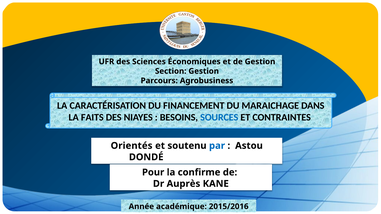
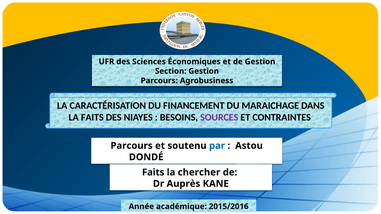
SOURCES colour: blue -> purple (219, 118)
Orientés: Orientés -> Parcours (132, 146)
Pour: Pour -> Faits (153, 173)
confirme: confirme -> chercher (199, 173)
